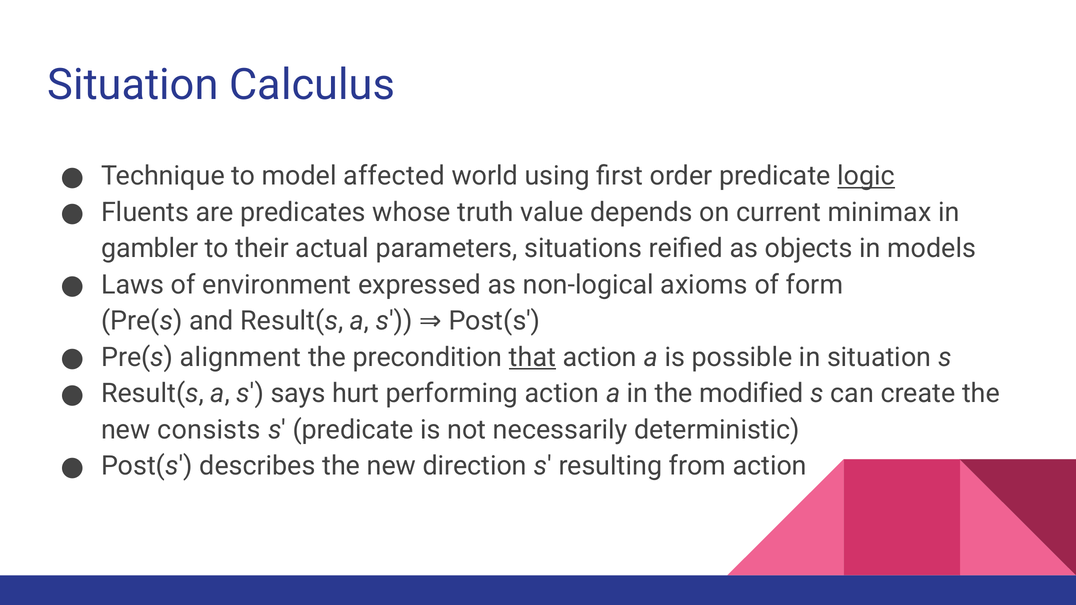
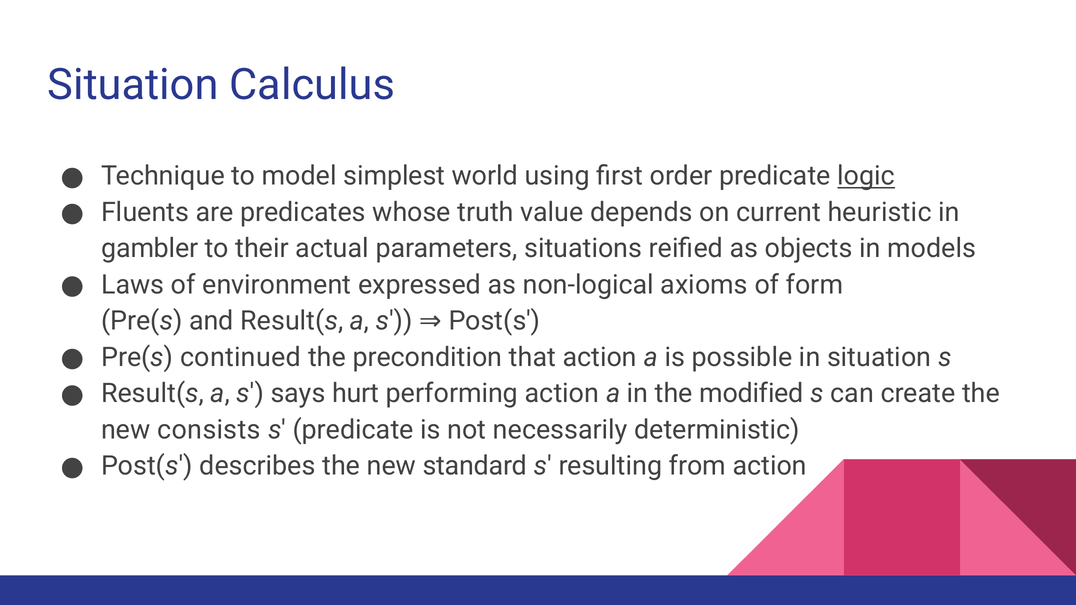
affected: affected -> simplest (394, 176)
minimax: minimax -> heuristic (880, 212)
alignment: alignment -> continued (240, 358)
that underline: present -> none (532, 358)
direction: direction -> standard (475, 466)
